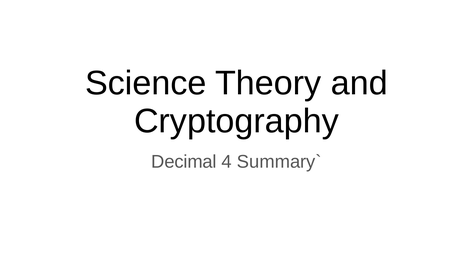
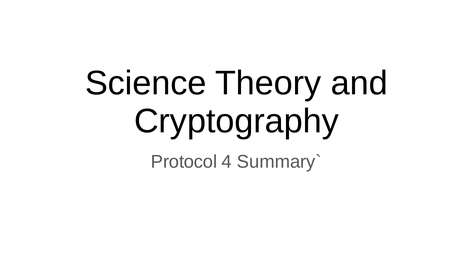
Decimal: Decimal -> Protocol (184, 162)
